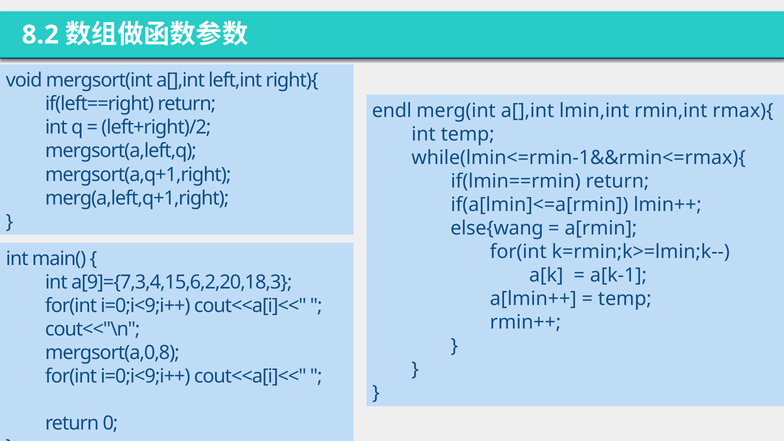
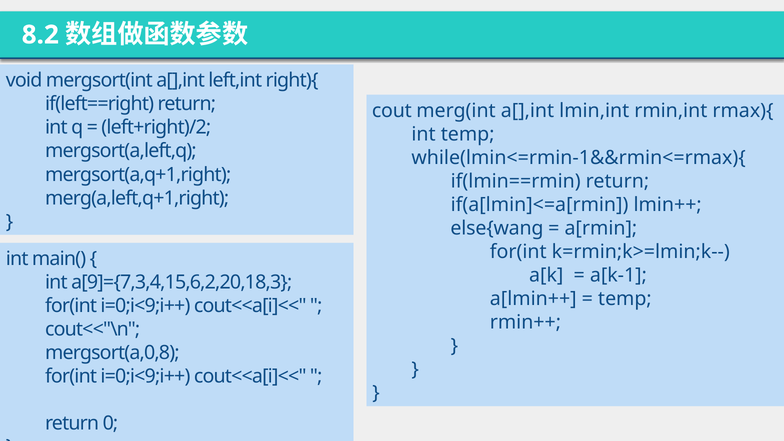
endl: endl -> cout (392, 111)
